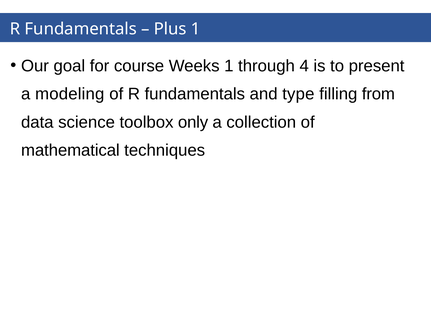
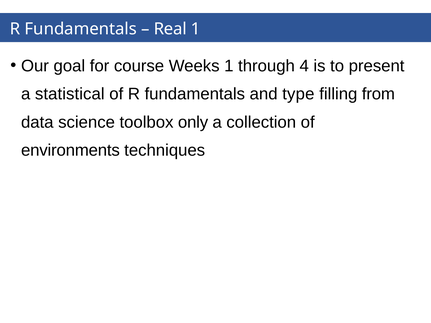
Plus: Plus -> Real (170, 29)
modeling: modeling -> statistical (70, 94)
mathematical: mathematical -> environments (70, 150)
